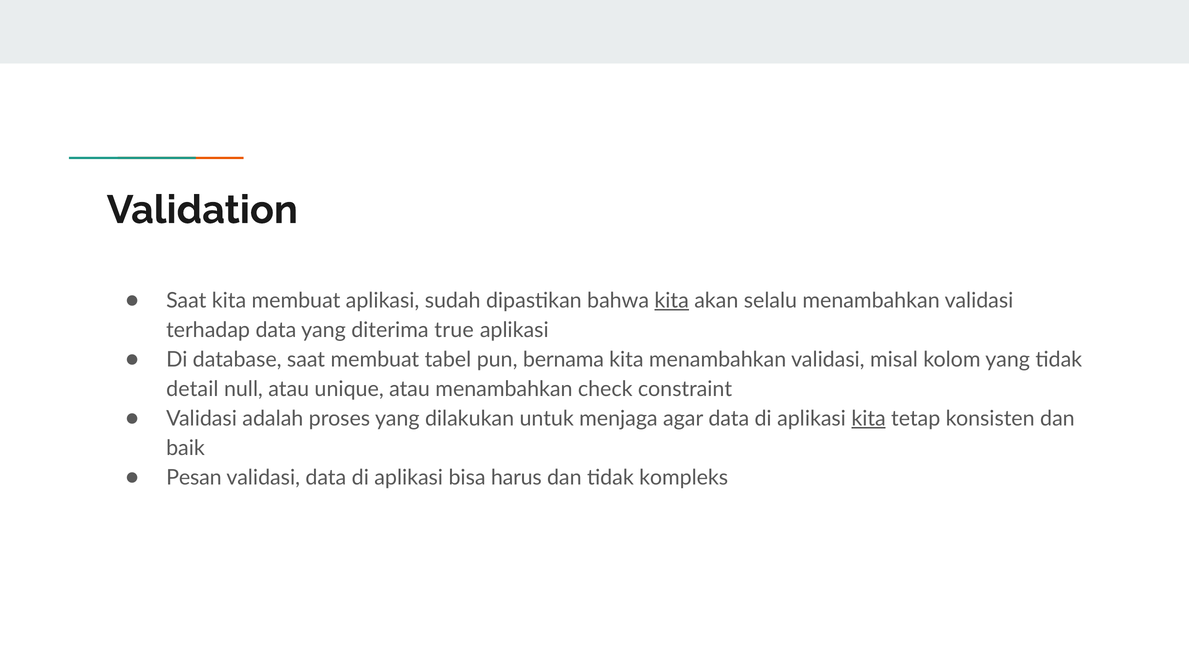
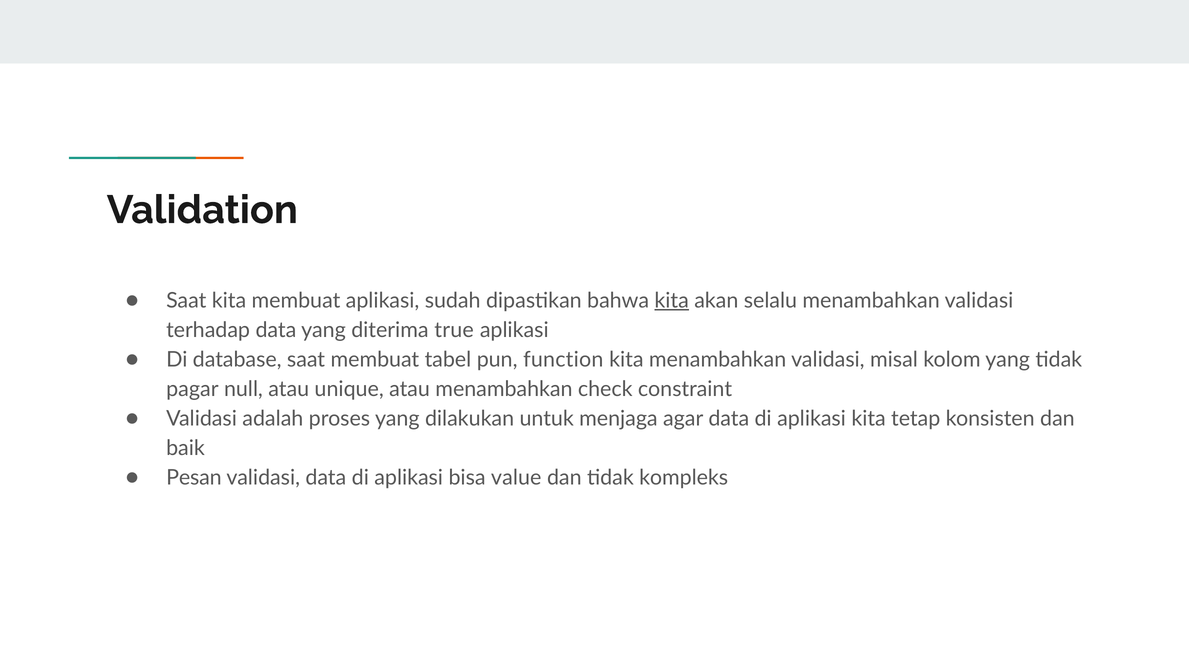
bernama: bernama -> function (563, 359)
detail: detail -> pagar (192, 389)
kita underline: present -> none (869, 418)
harus: harus -> value (516, 477)
